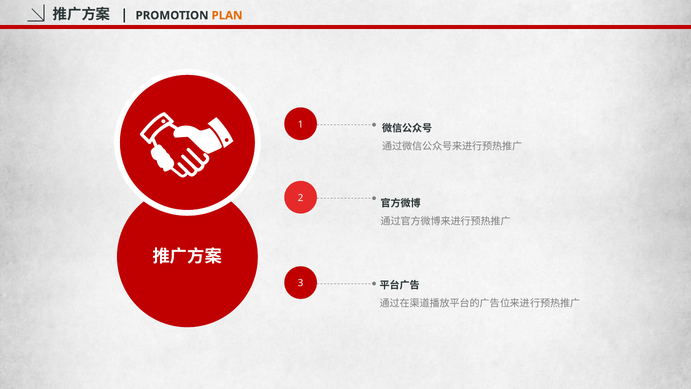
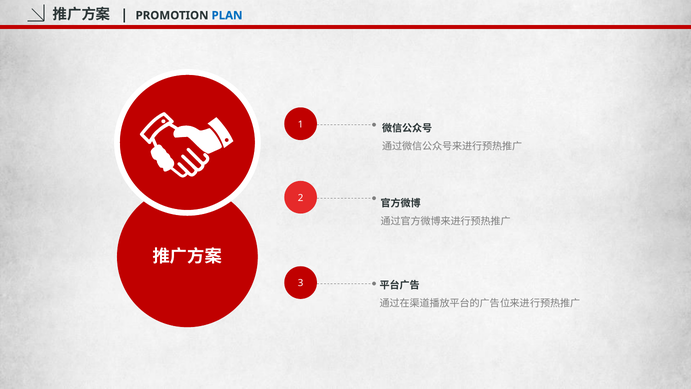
PLAN colour: orange -> blue (227, 15)
